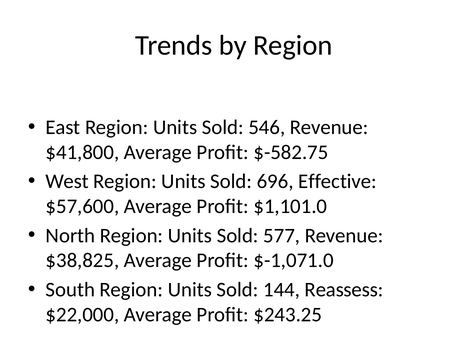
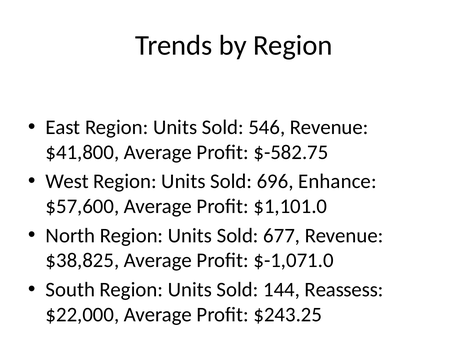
Effective: Effective -> Enhance (337, 181)
577: 577 -> 677 (282, 236)
